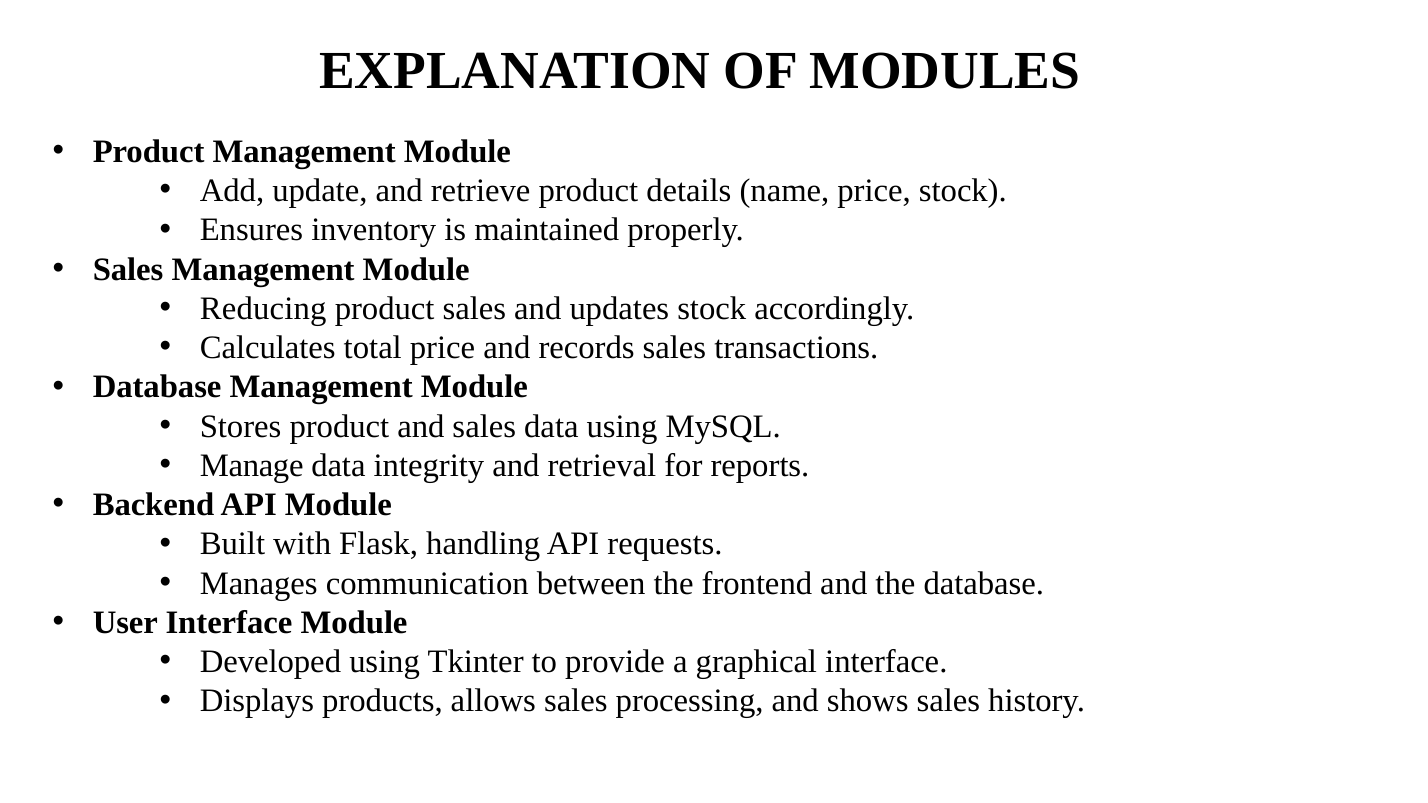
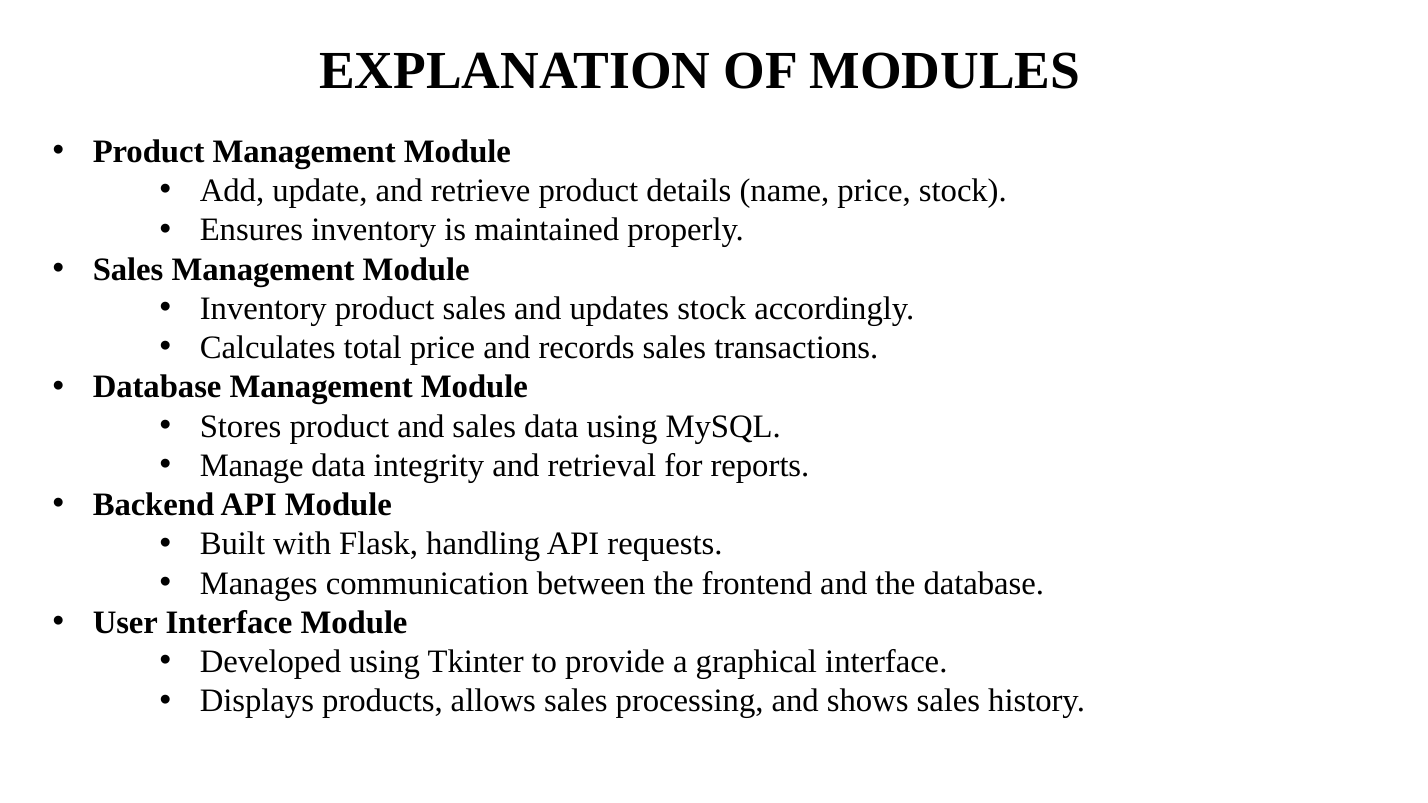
Reducing: Reducing -> Inventory (263, 309)
